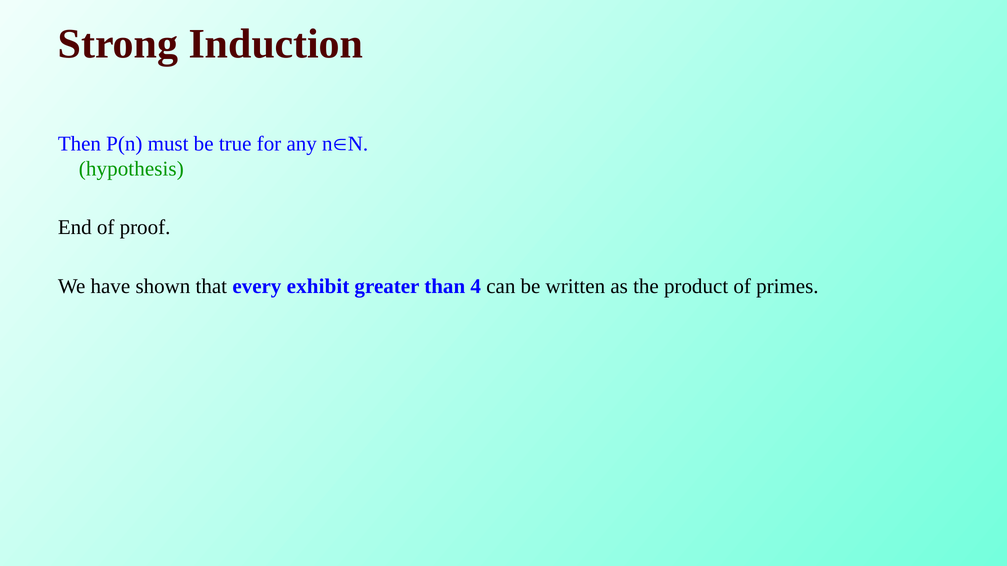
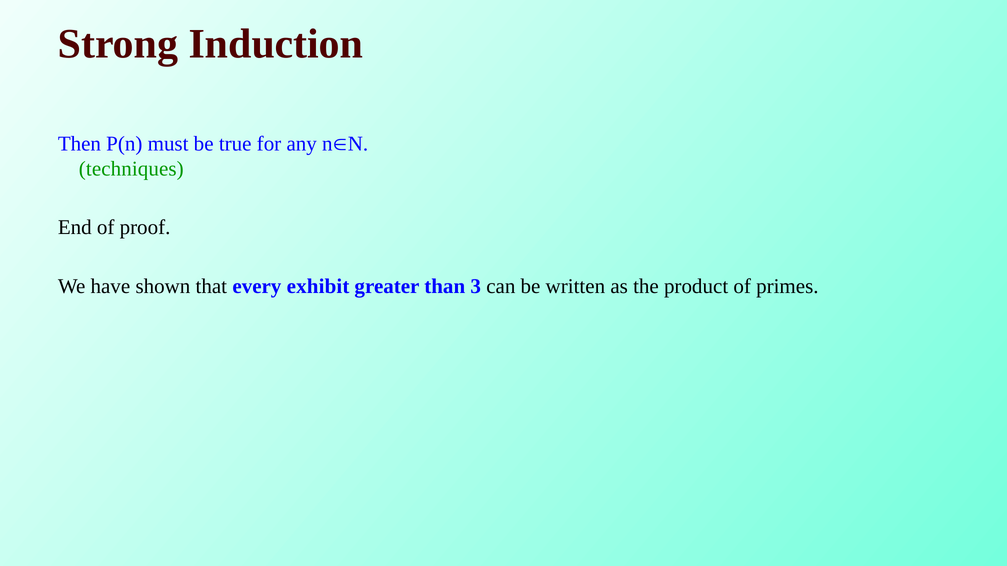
hypothesis: hypothesis -> techniques (131, 169)
4: 4 -> 3 (476, 286)
